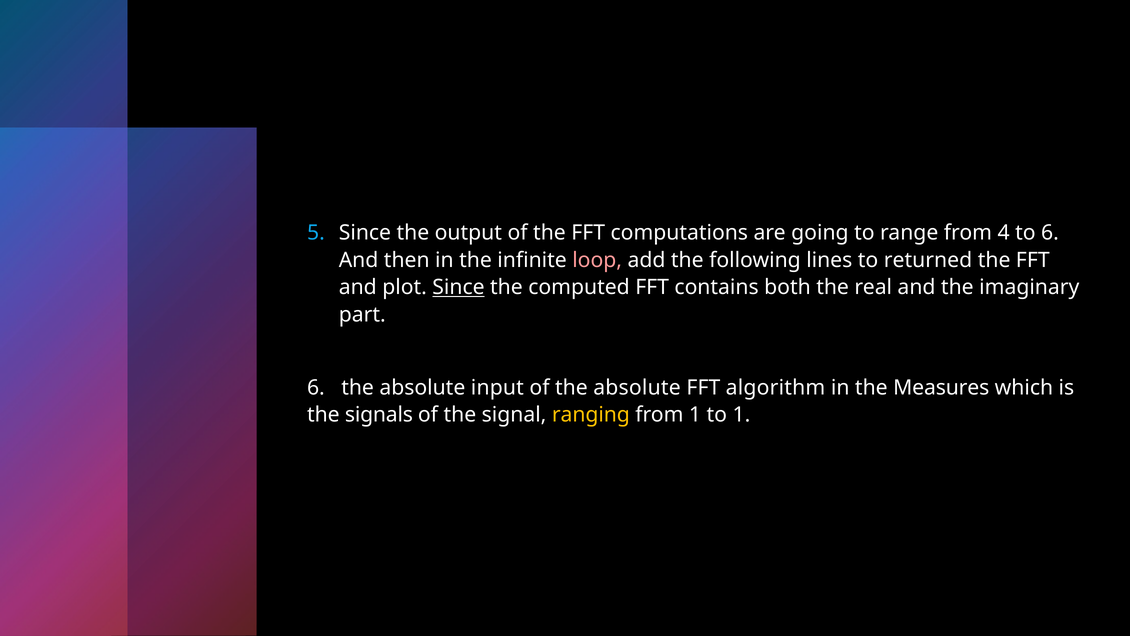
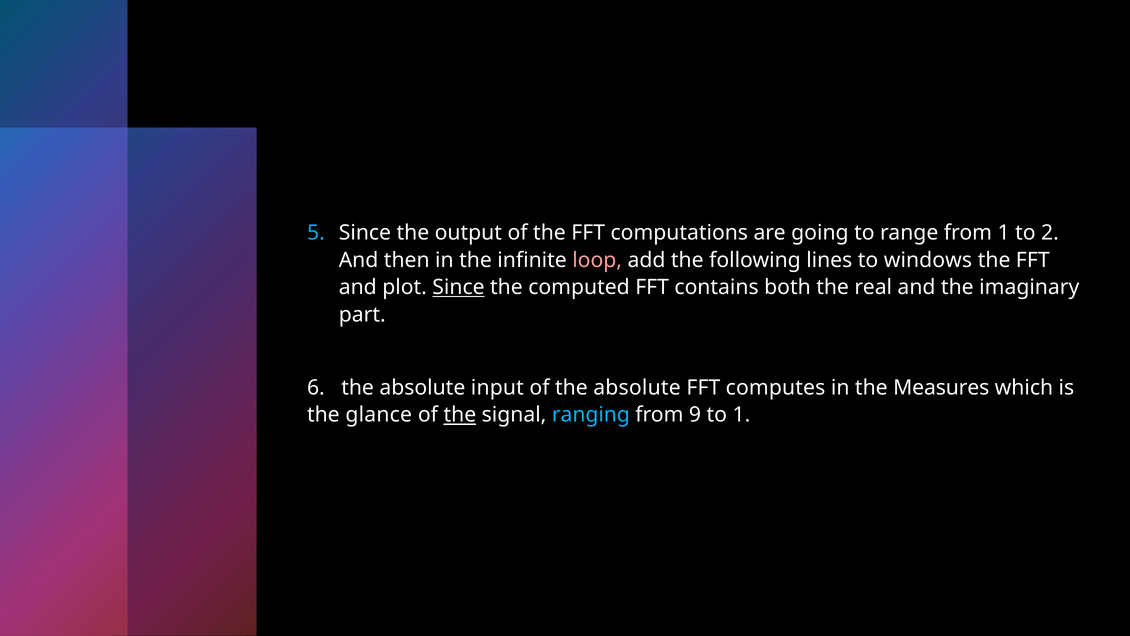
from 4: 4 -> 1 (1004, 233)
to 6: 6 -> 2 (1050, 233)
returned: returned -> windows (928, 260)
algorithm: algorithm -> computes (776, 388)
signals: signals -> glance (379, 415)
the underline: none -> present (460, 415)
ranging colour: yellow -> light blue (591, 415)
from 1: 1 -> 9 (695, 415)
